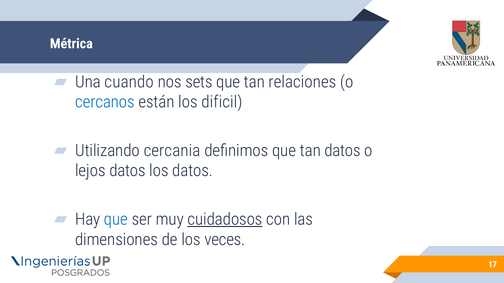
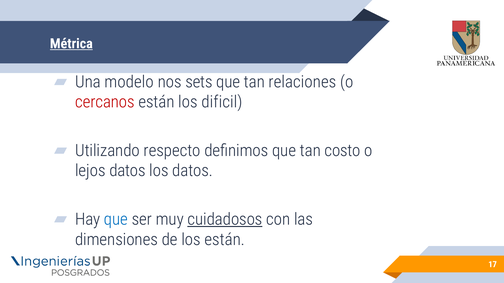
Métrica underline: none -> present (71, 44)
cuando: cuando -> modelo (129, 82)
cercanos colour: blue -> red (105, 102)
cercania: cercania -> respecto (172, 151)
tan datos: datos -> costo (343, 151)
los veces: veces -> están (225, 240)
